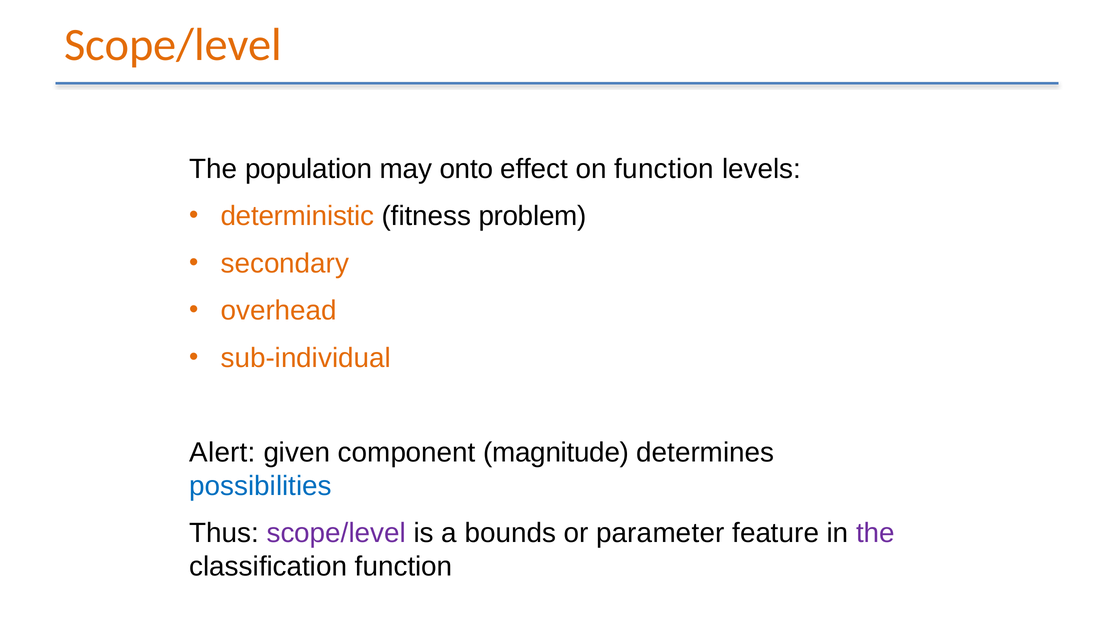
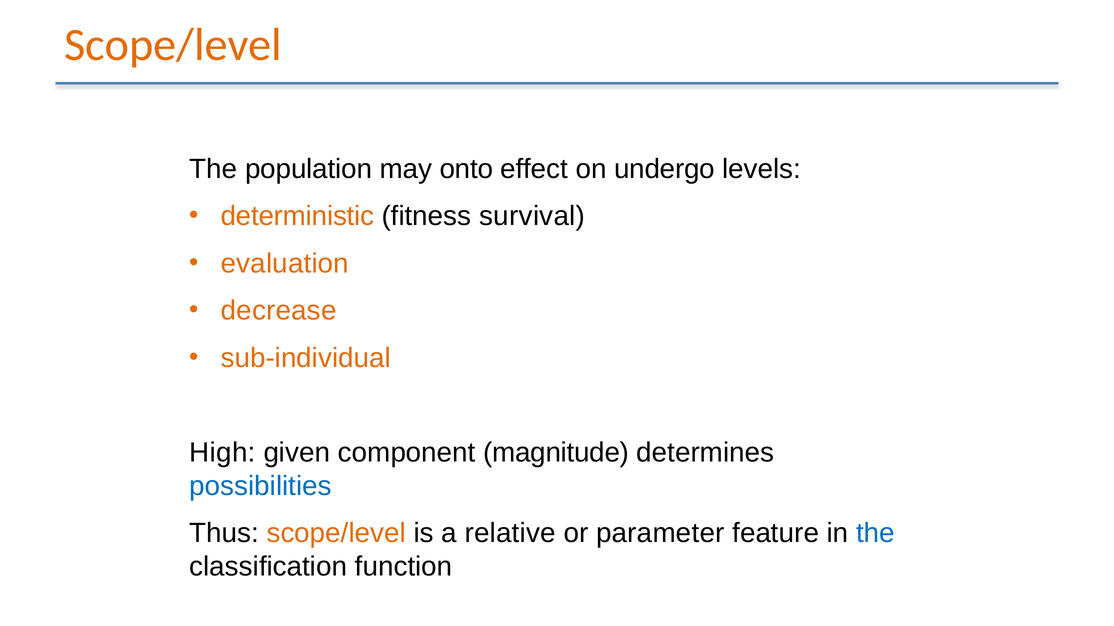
on function: function -> undergo (664, 169)
problem: problem -> survival (532, 216)
secondary: secondary -> evaluation (285, 264)
overhead: overhead -> decrease (279, 311)
Alert: Alert -> High (222, 453)
scope/level colour: purple -> orange (336, 534)
bounds: bounds -> relative (510, 534)
the colour: purple -> blue (875, 534)
